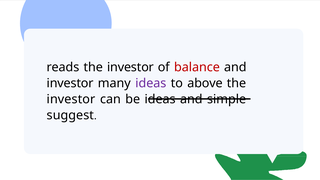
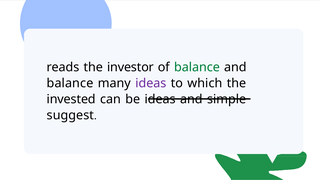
balance colour: red -> green (197, 67)
investor: investor -> balance (70, 83)
above: above -> which (205, 83)
investor: investor -> invested (71, 99)
